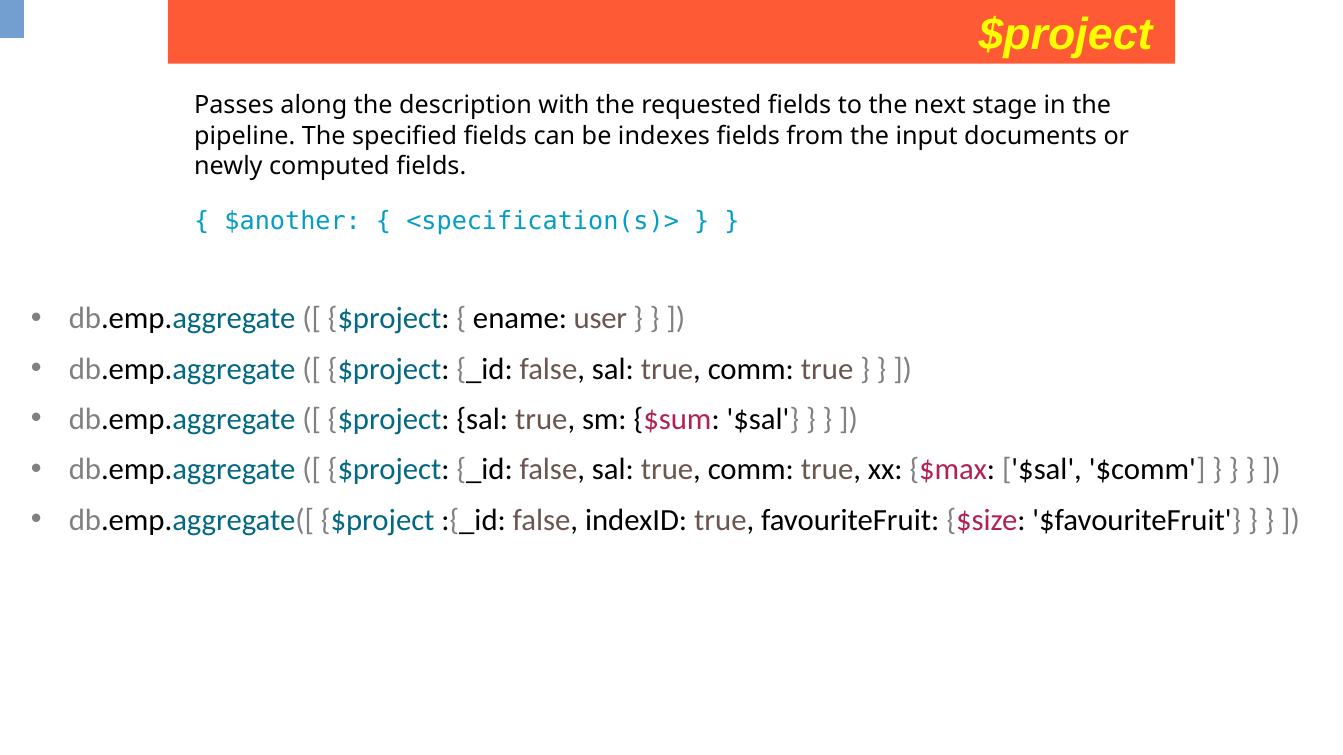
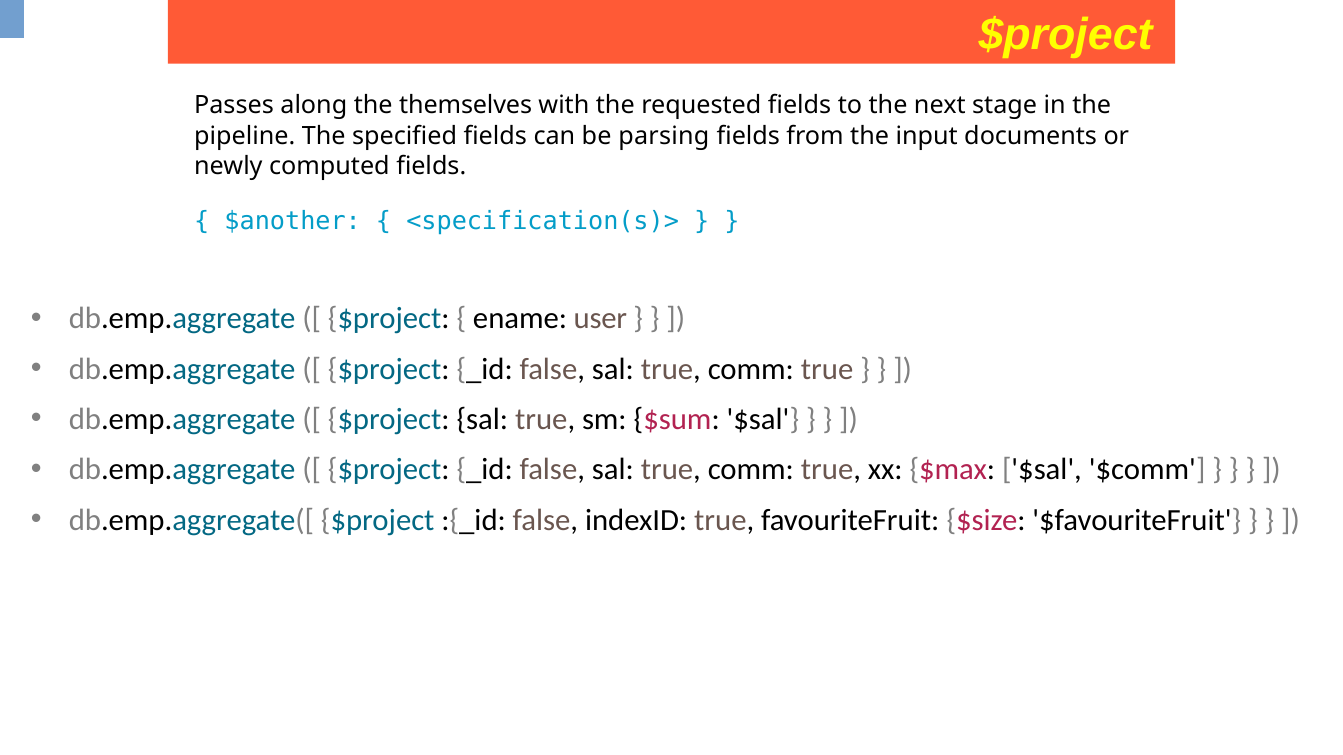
description: description -> themselves (466, 106)
indexes: indexes -> parsing (664, 136)
